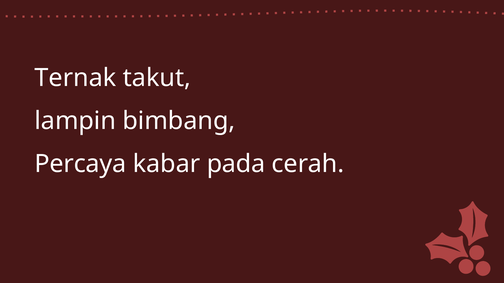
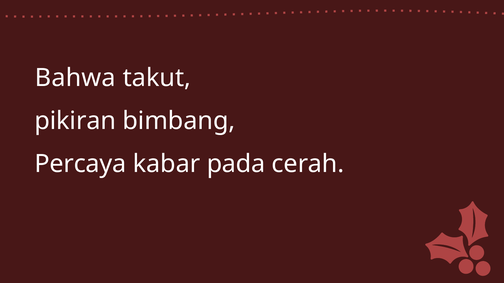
Ternak: Ternak -> Bahwa (75, 78)
lampin: lampin -> pikiran (75, 121)
